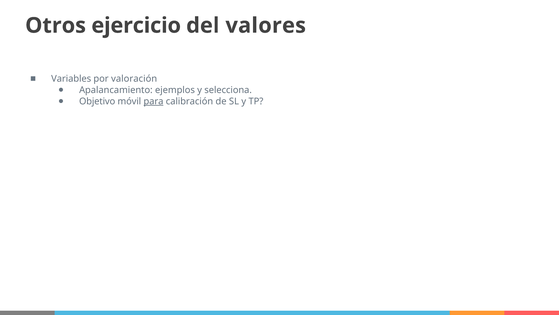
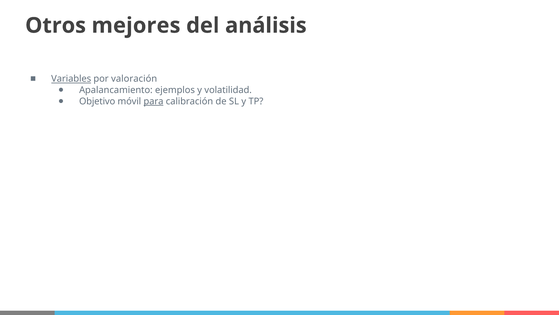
ejercicio: ejercicio -> mejores (136, 25)
valores: valores -> análisis (266, 25)
Variables underline: none -> present (71, 79)
selecciona: selecciona -> volatilidad (228, 90)
